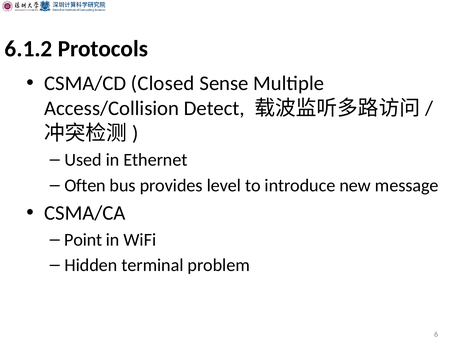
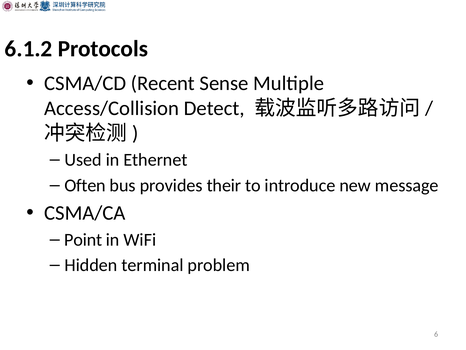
Closed: Closed -> Recent (163, 83)
level: level -> their (224, 185)
